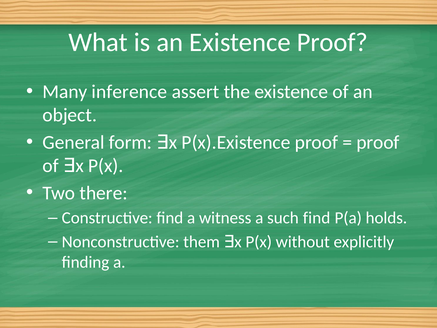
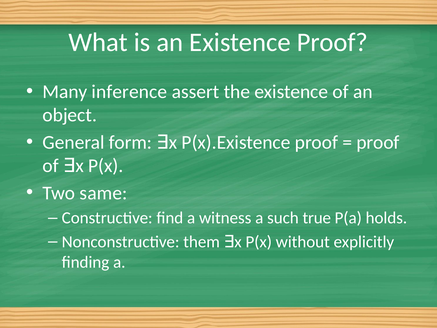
there: there -> same (104, 193)
such find: find -> true (317, 218)
